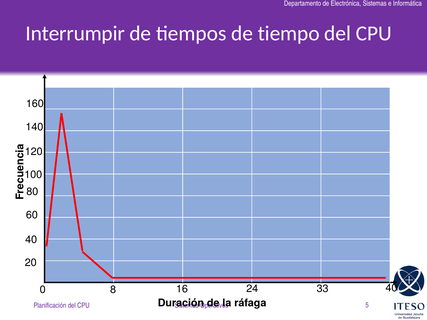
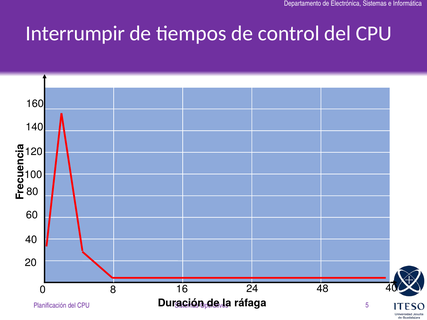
tiempo: tiempo -> control (289, 33)
33: 33 -> 48 (323, 289)
